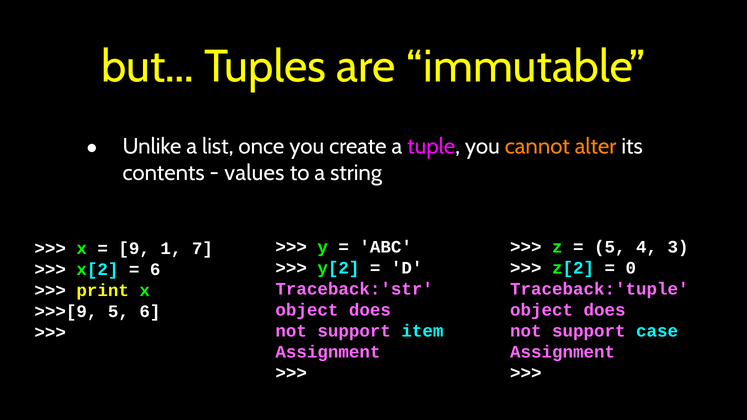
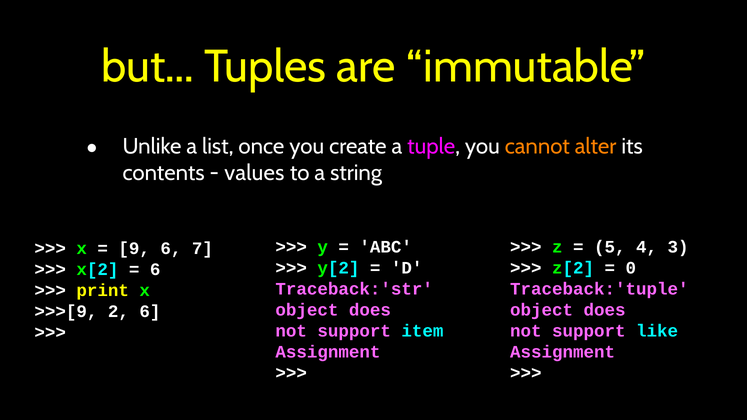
9 1: 1 -> 6 (171, 248)
>>>[9 5: 5 -> 2 (118, 312)
case: case -> like (657, 331)
